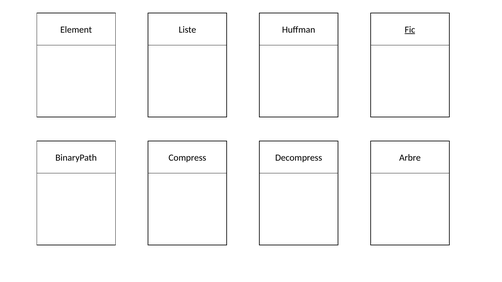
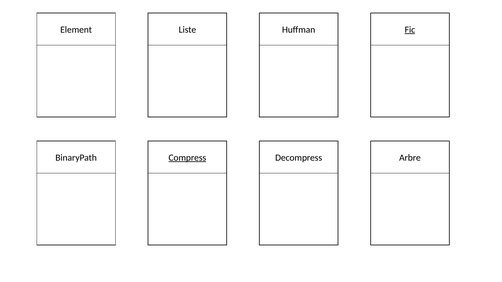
Compress underline: none -> present (187, 158)
